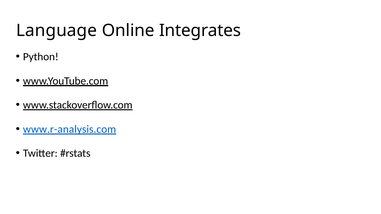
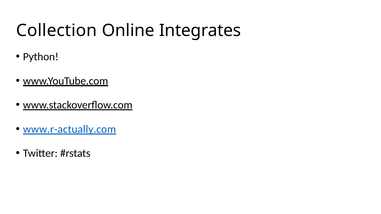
Language: Language -> Collection (57, 31)
www.r-analysis.com: www.r-analysis.com -> www.r-actually.com (70, 129)
